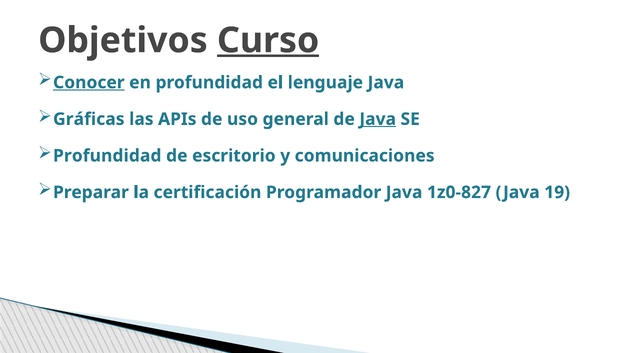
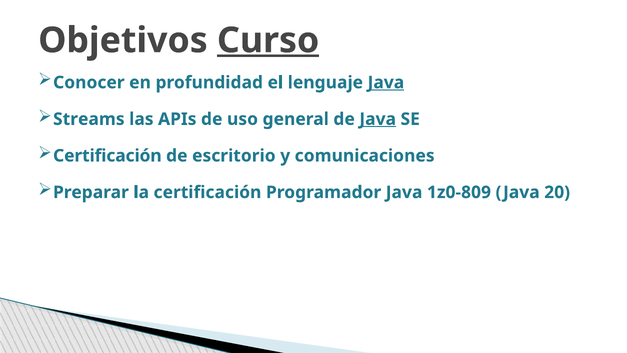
Conocer underline: present -> none (89, 82)
Java underline: none -> present (386, 82)
Gráficas: Gráficas -> Streams (89, 119)
Profundidad: Profundidad -> Certificación (107, 156)
1z0-827: 1z0-827 -> 1z0-809 (459, 192)
19: 19 -> 20 (557, 192)
